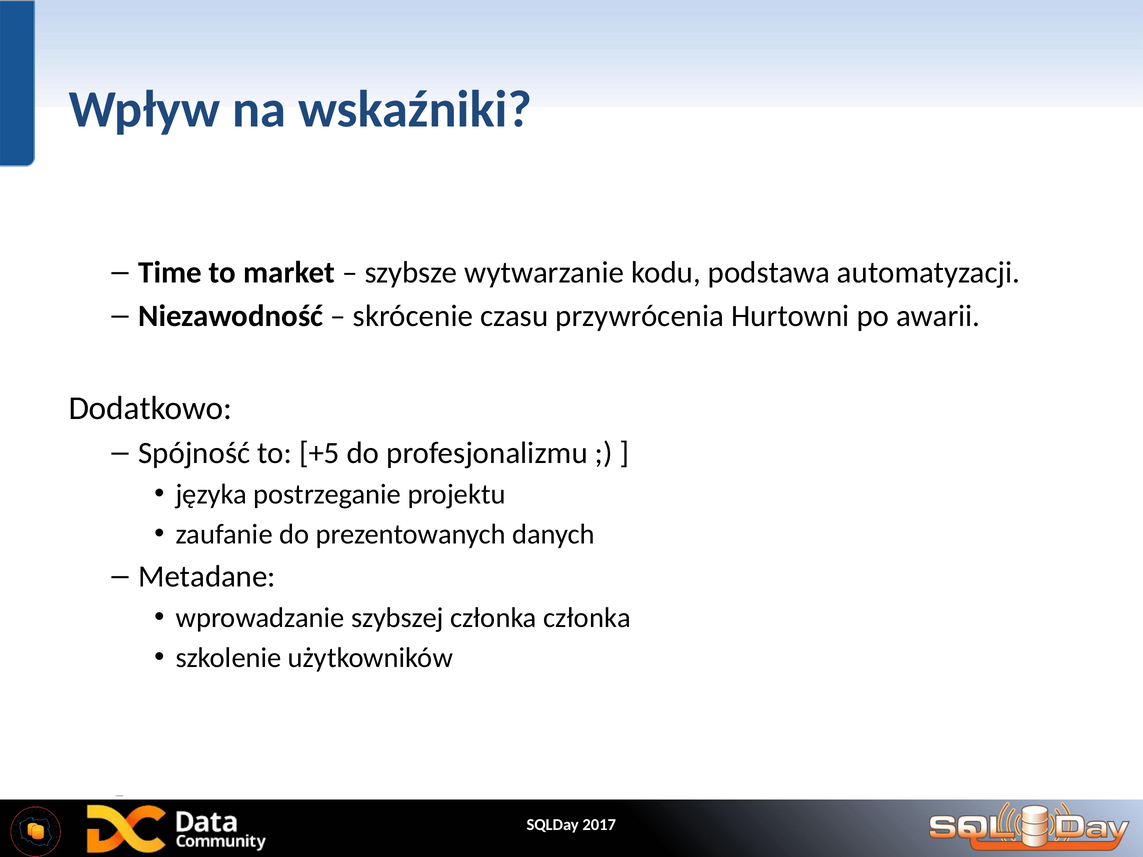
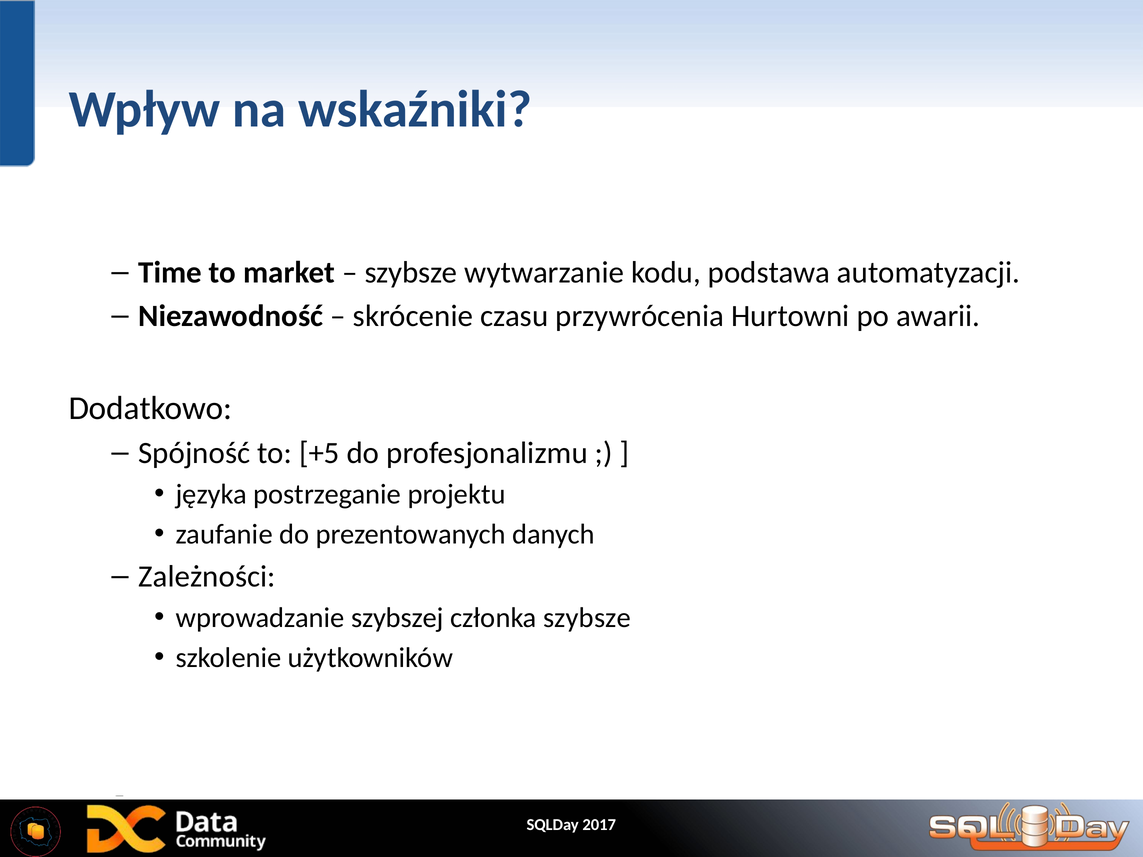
Metadane: Metadane -> Zależności (207, 577)
członka członka: członka -> szybsze (587, 618)
